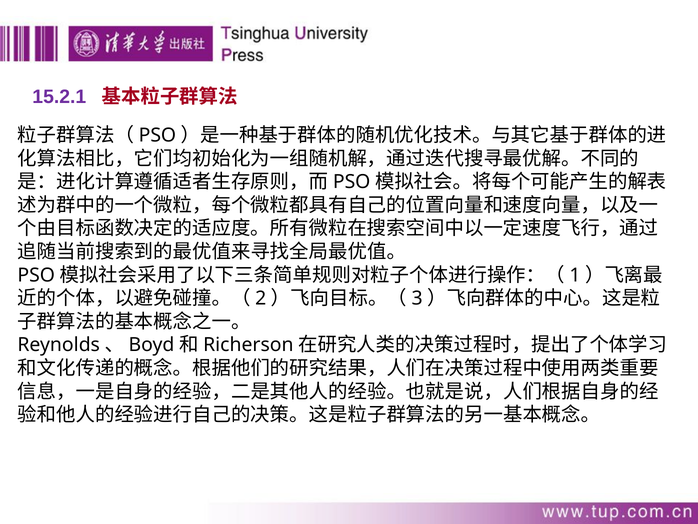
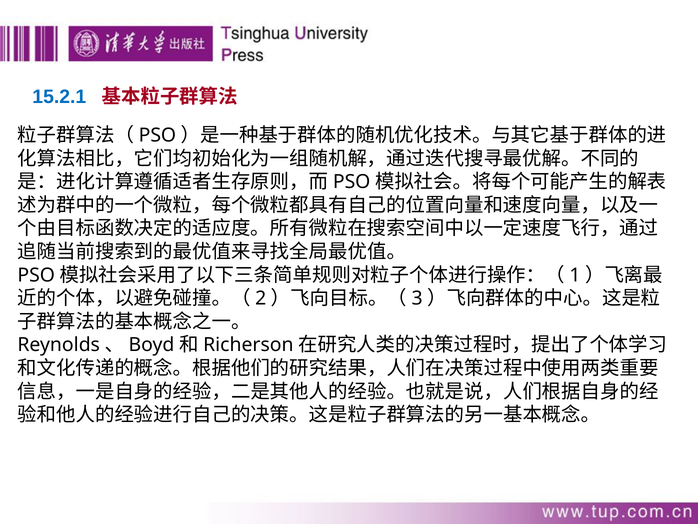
15.2.1 colour: purple -> blue (59, 97)
